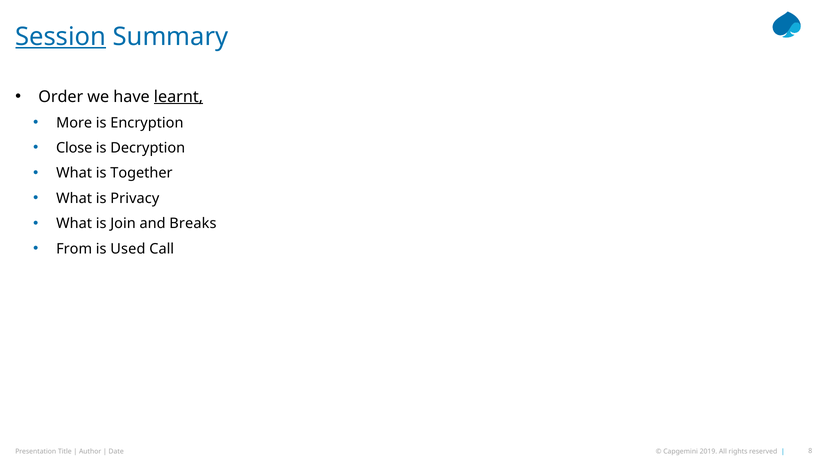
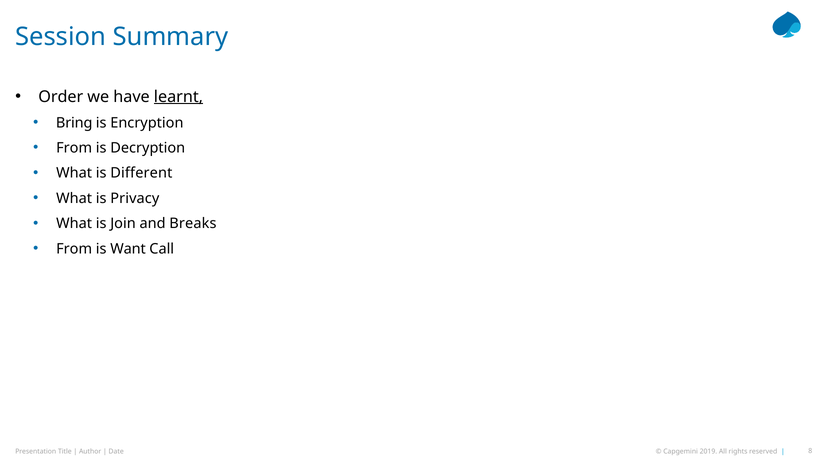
Session underline: present -> none (61, 37)
More: More -> Bring (74, 123)
Close: Close -> From (74, 148)
Together: Together -> Different (141, 173)
Used: Used -> Want (128, 249)
